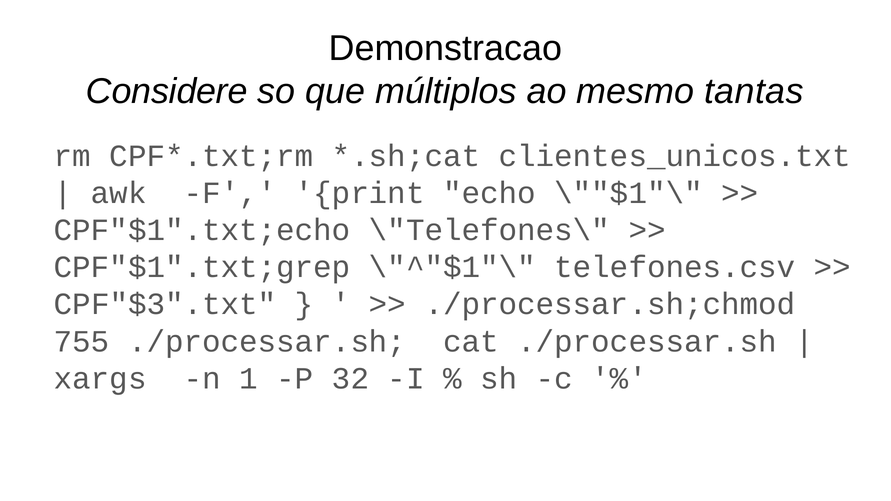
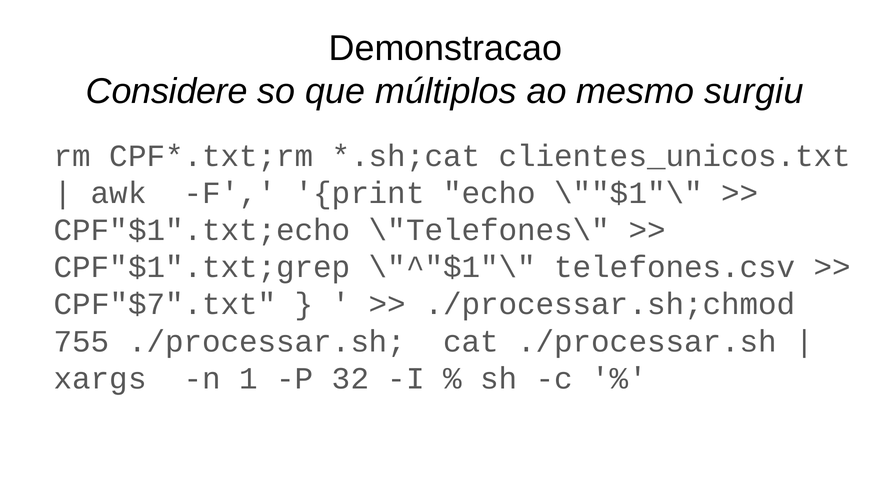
tantas: tantas -> surgiu (754, 91)
CPF"$3".txt: CPF"$3".txt -> CPF"$7".txt (165, 304)
